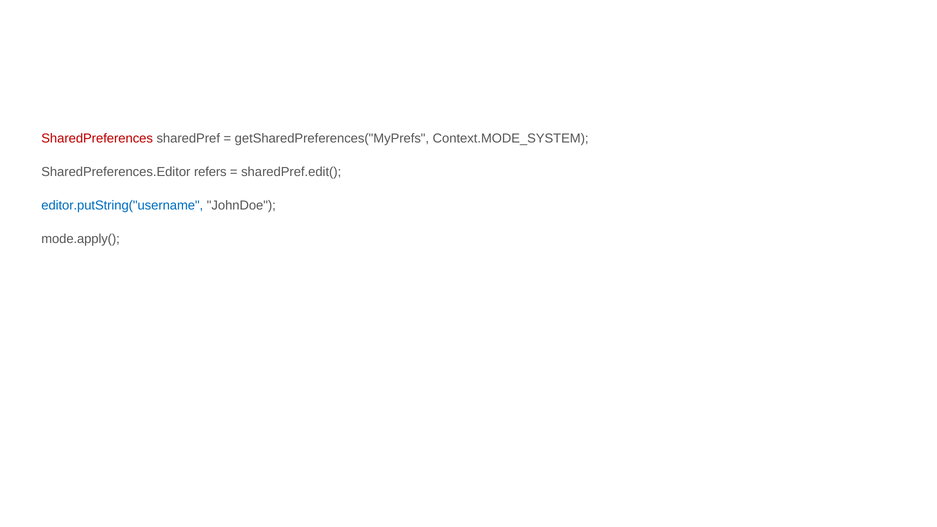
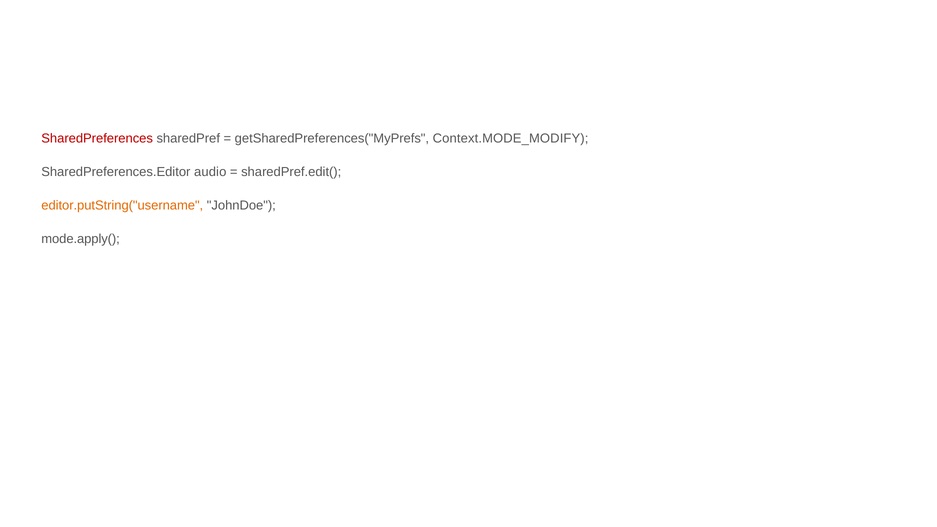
Context.MODE_SYSTEM: Context.MODE_SYSTEM -> Context.MODE_MODIFY (511, 138)
refers: refers -> audio (210, 172)
editor.putString("username colour: blue -> orange (122, 205)
